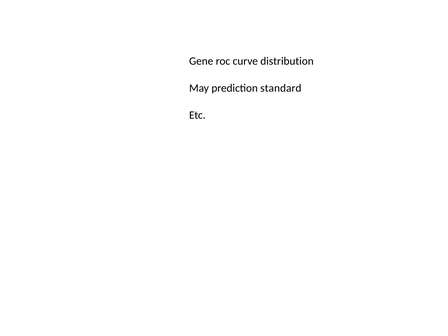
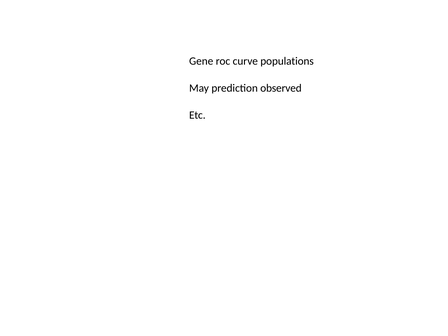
distribution: distribution -> populations (287, 61)
standard: standard -> observed (281, 88)
